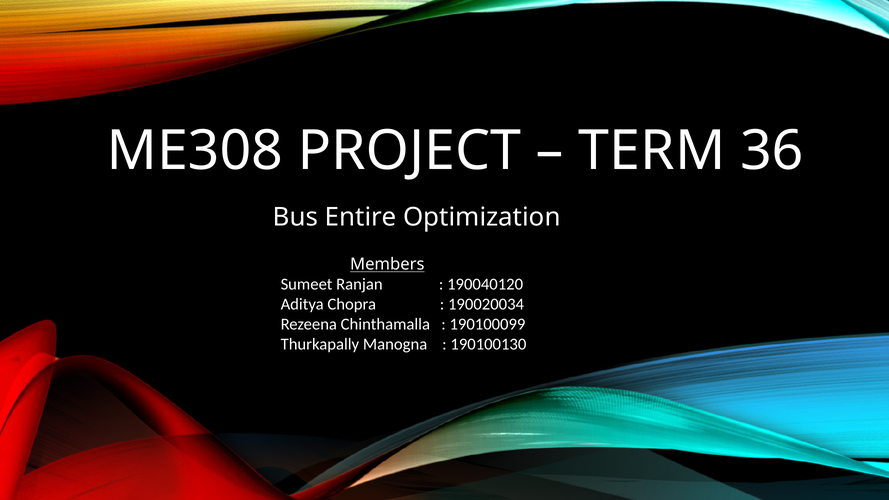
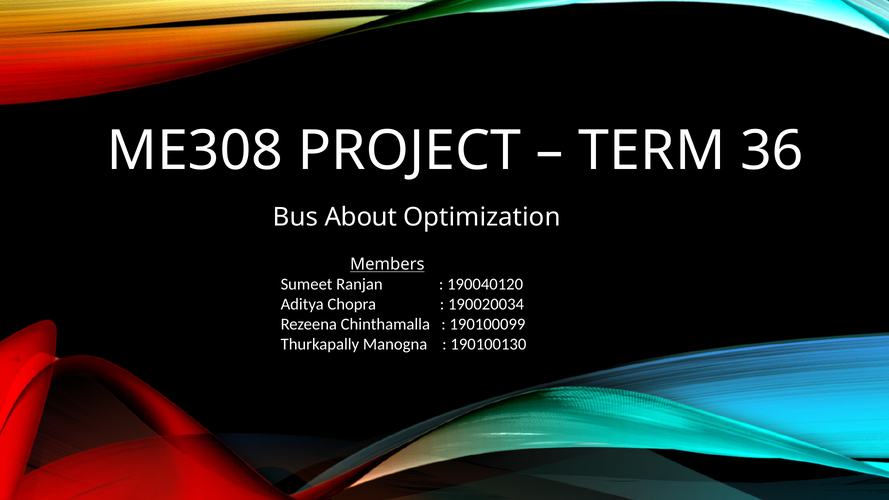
Entire: Entire -> About (361, 217)
